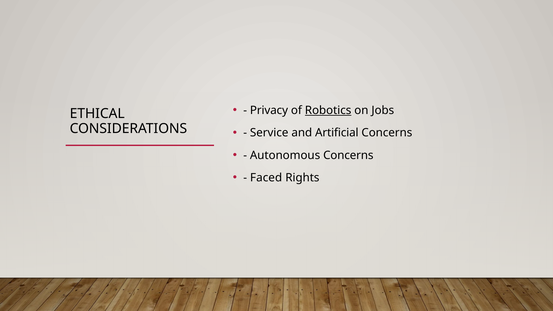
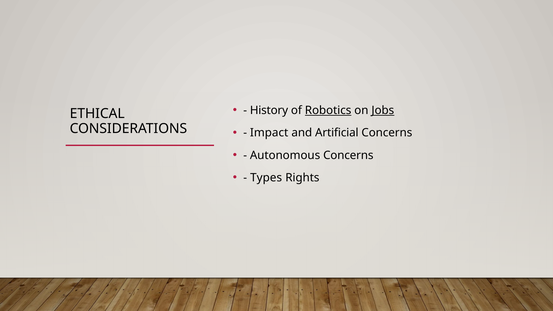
Privacy: Privacy -> History (269, 111)
Jobs underline: none -> present (383, 111)
Service: Service -> Impact (269, 133)
Faced: Faced -> Types (266, 178)
